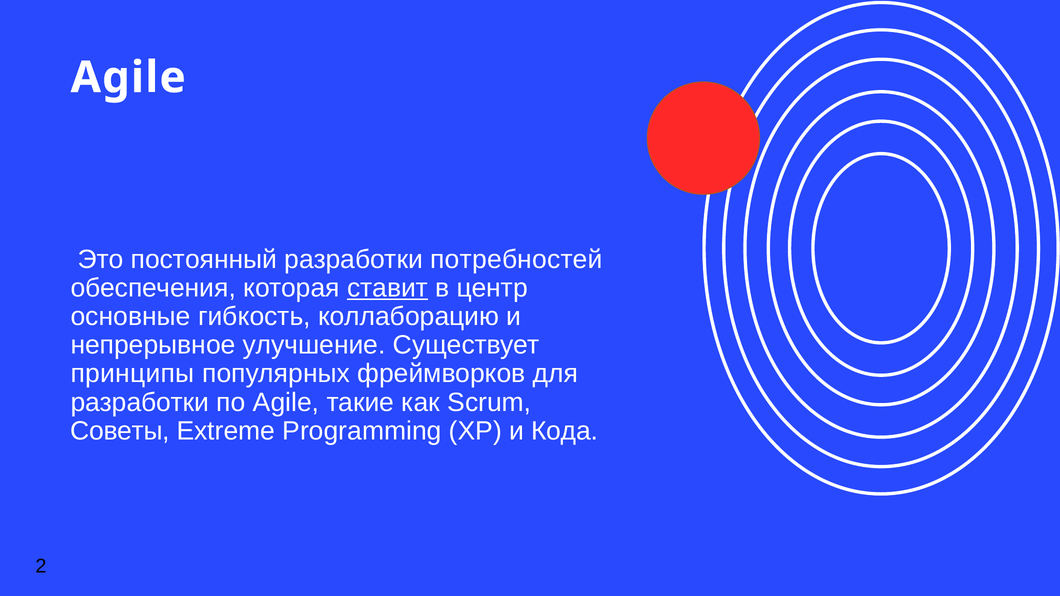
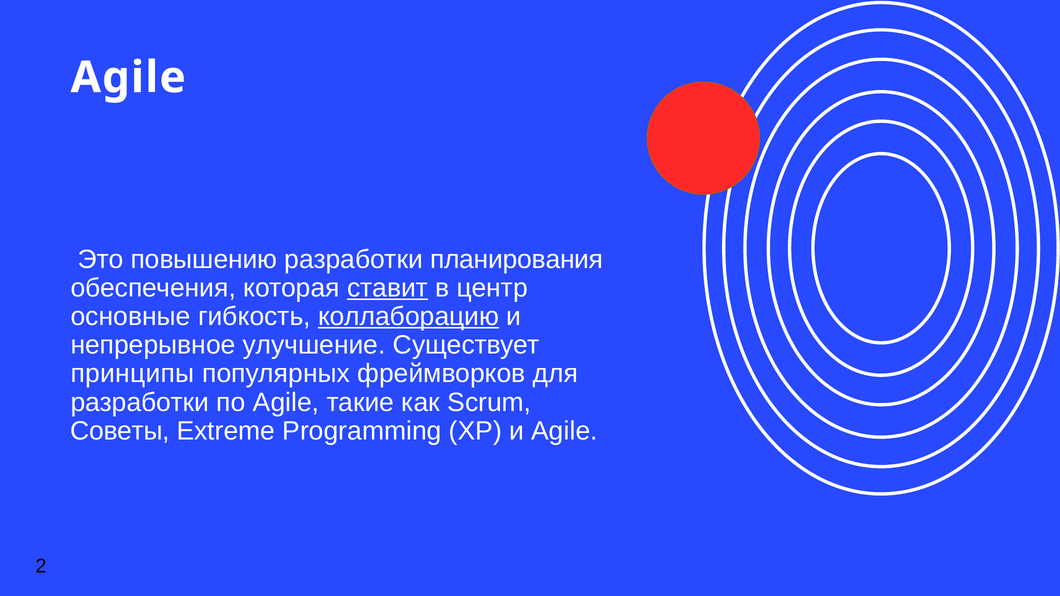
постоянный: постоянный -> повышению (204, 259)
потребностей: потребностей -> планирования (517, 259)
коллаборацию underline: none -> present (409, 317)
и Кода: Кода -> Agile (564, 431)
